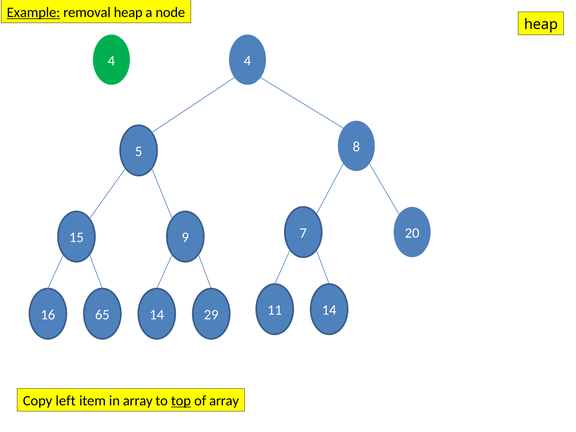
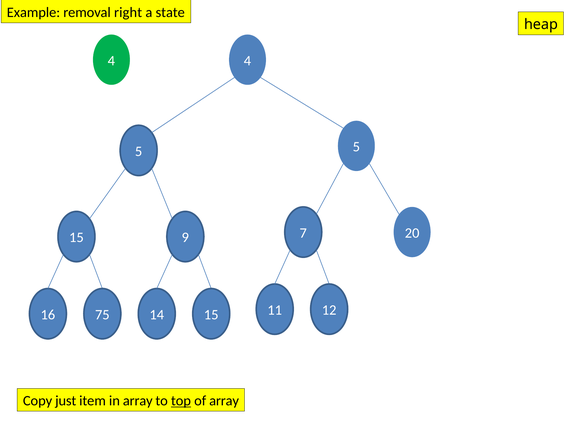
Example underline: present -> none (33, 12)
removal heap: heap -> right (128, 12)
node: node -> state (170, 12)
5 8: 8 -> 5 (356, 147)
11 14: 14 -> 12 (329, 310)
65: 65 -> 75 (102, 315)
14 29: 29 -> 15 (211, 315)
left: left -> just (66, 401)
